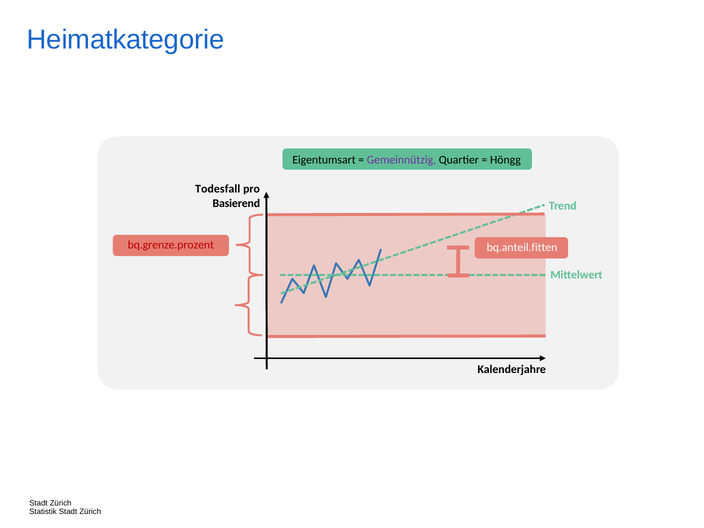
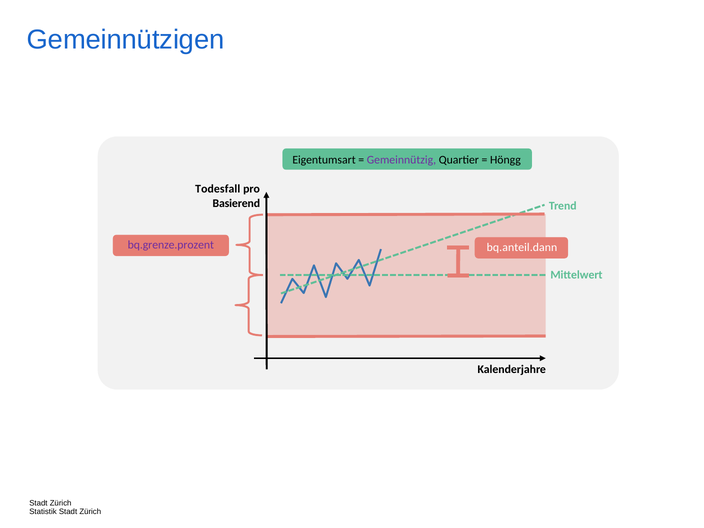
Heimatkategorie: Heimatkategorie -> Gemeinnützigen (126, 40)
bq.grenze.prozent colour: red -> purple (171, 245)
bq.anteil.fitten: bq.anteil.fitten -> bq.anteil.dann (522, 247)
